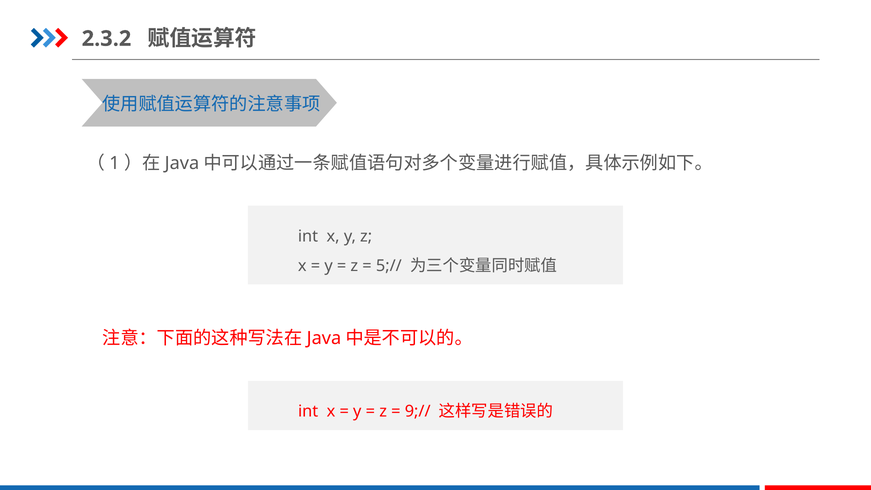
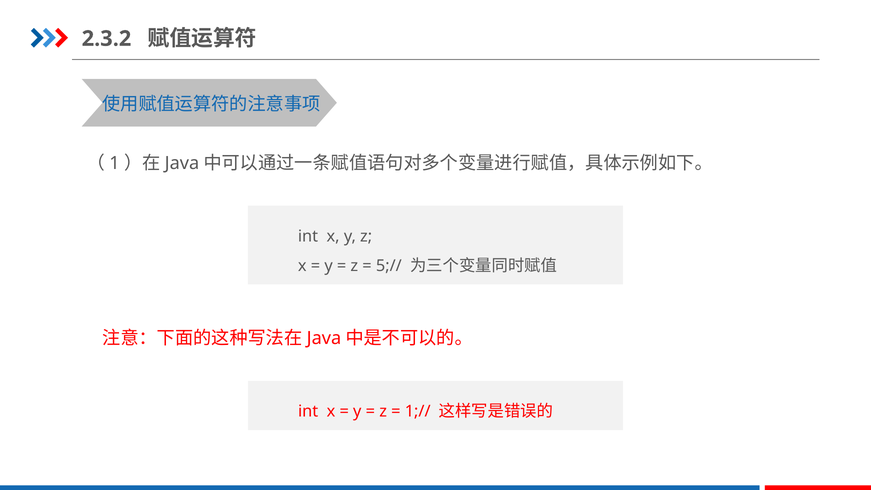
9;//: 9;// -> 1;// (418, 412)
